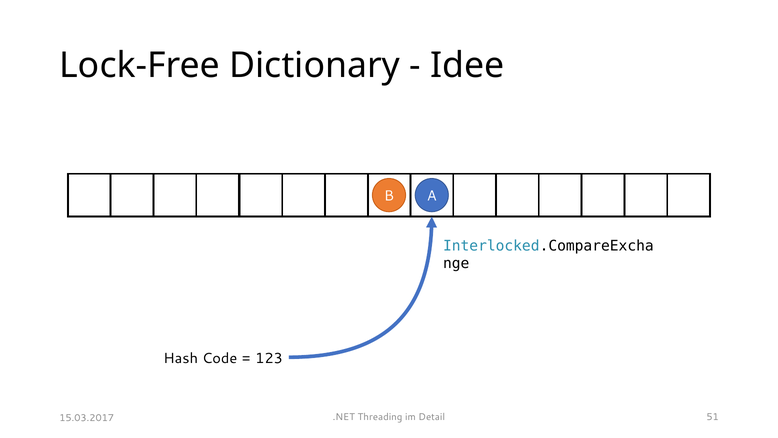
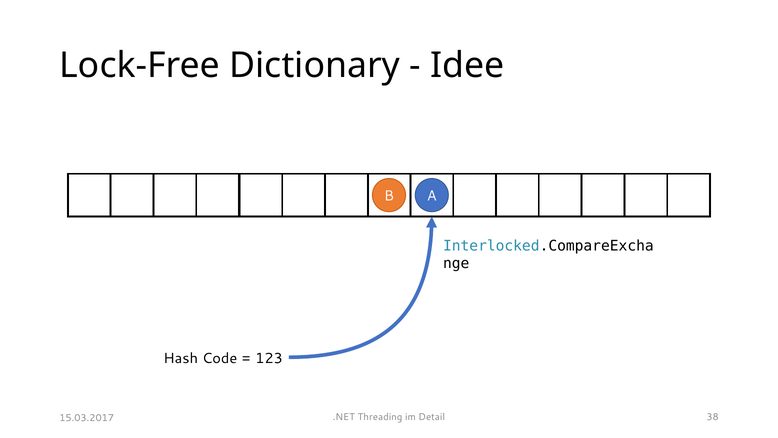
51: 51 -> 38 (713, 417)
